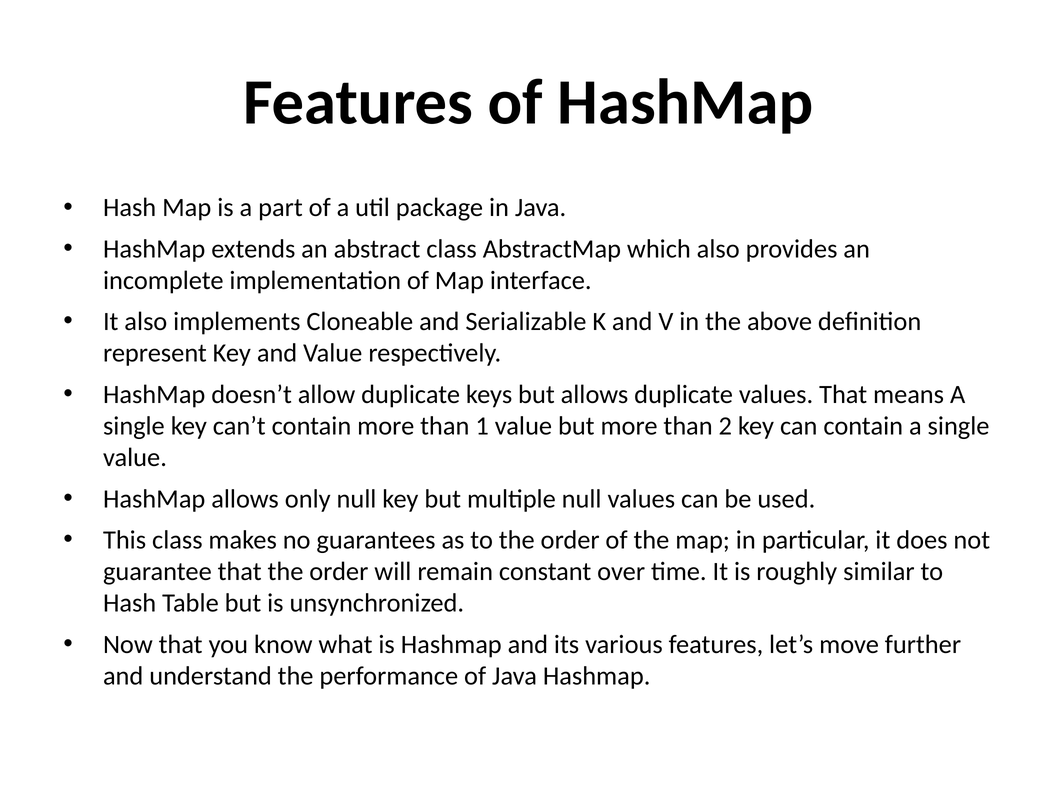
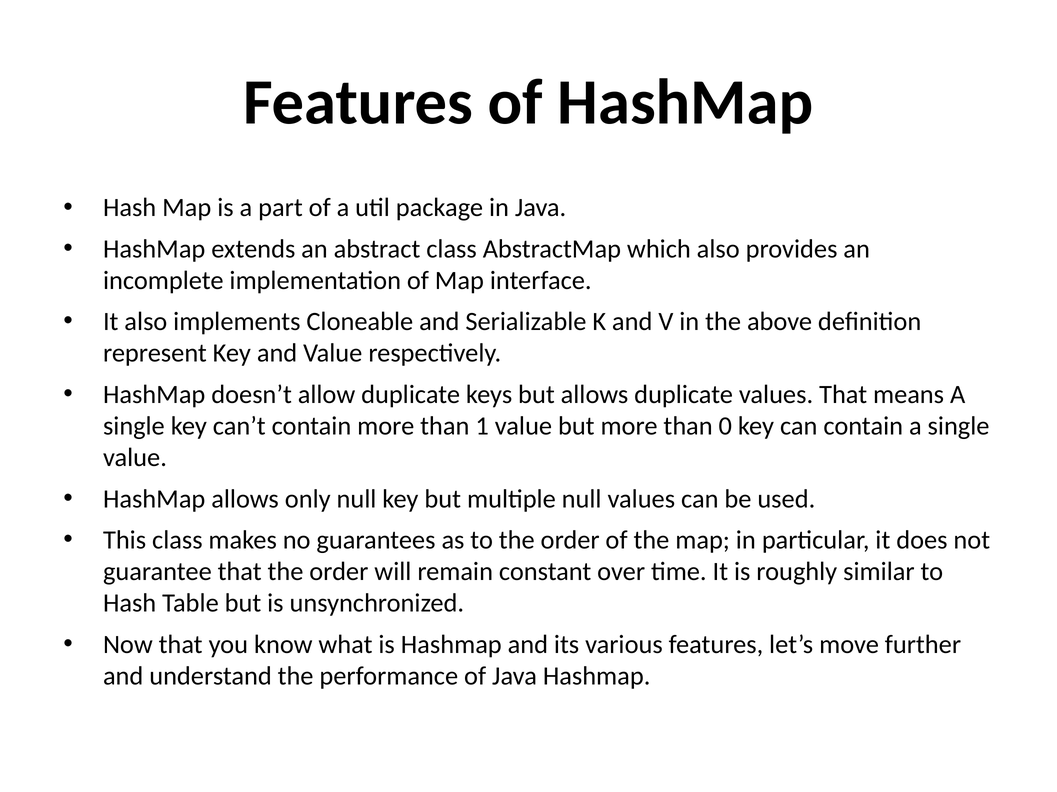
2: 2 -> 0 (725, 426)
